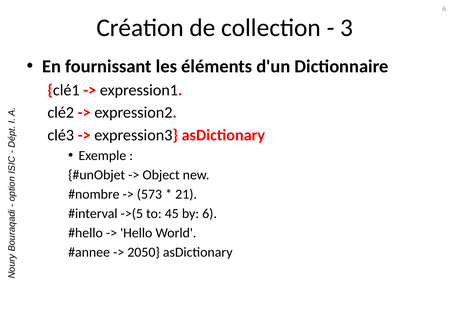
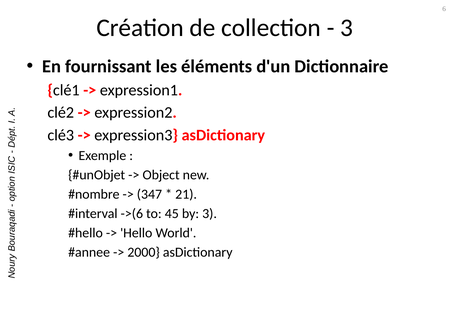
573: 573 -> 347 (149, 195)
->(5: ->(5 -> ->(6 (132, 214)
by 6: 6 -> 3 (210, 214)
2050: 2050 -> 2000 (144, 253)
